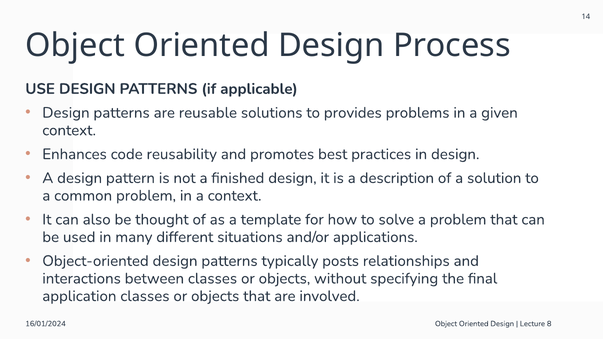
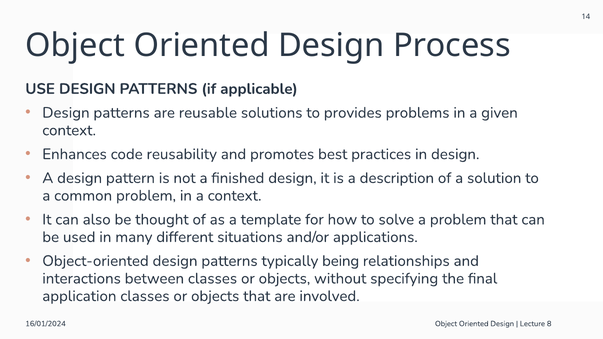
posts: posts -> being (341, 261)
